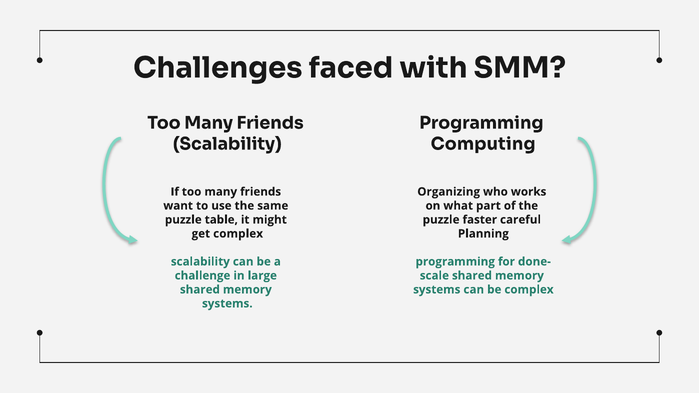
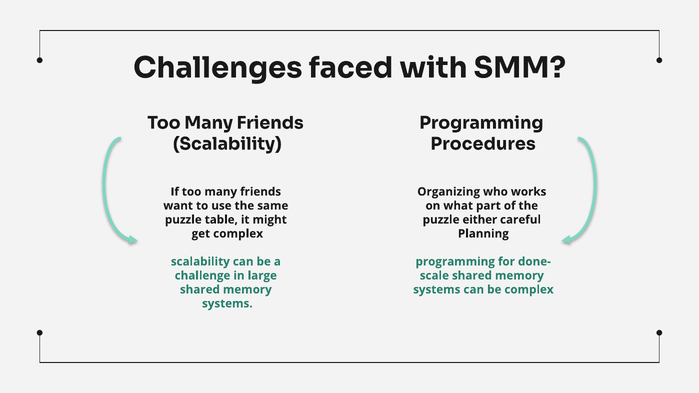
Computing: Computing -> Procedures (483, 144)
faster: faster -> either (480, 220)
